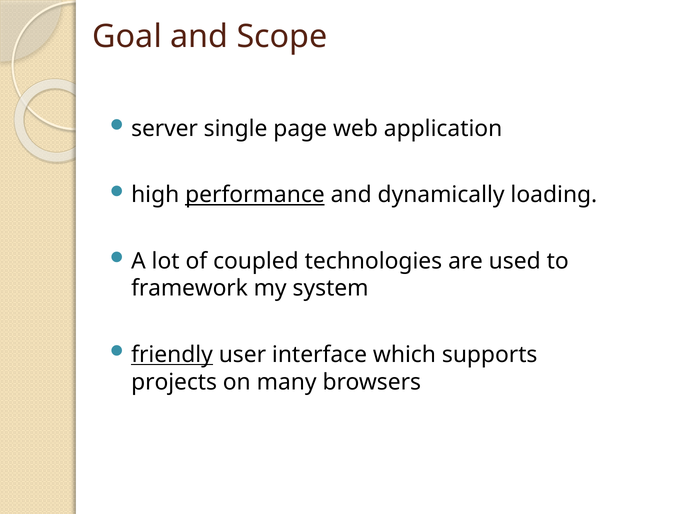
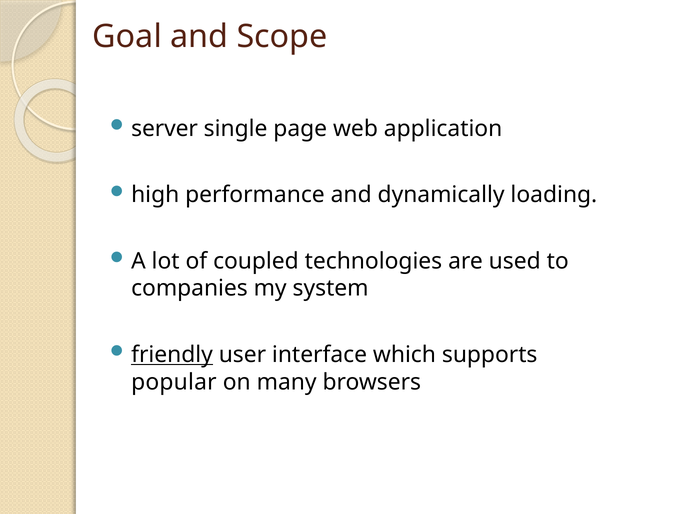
performance underline: present -> none (255, 195)
framework: framework -> companies (189, 288)
projects: projects -> popular (174, 382)
